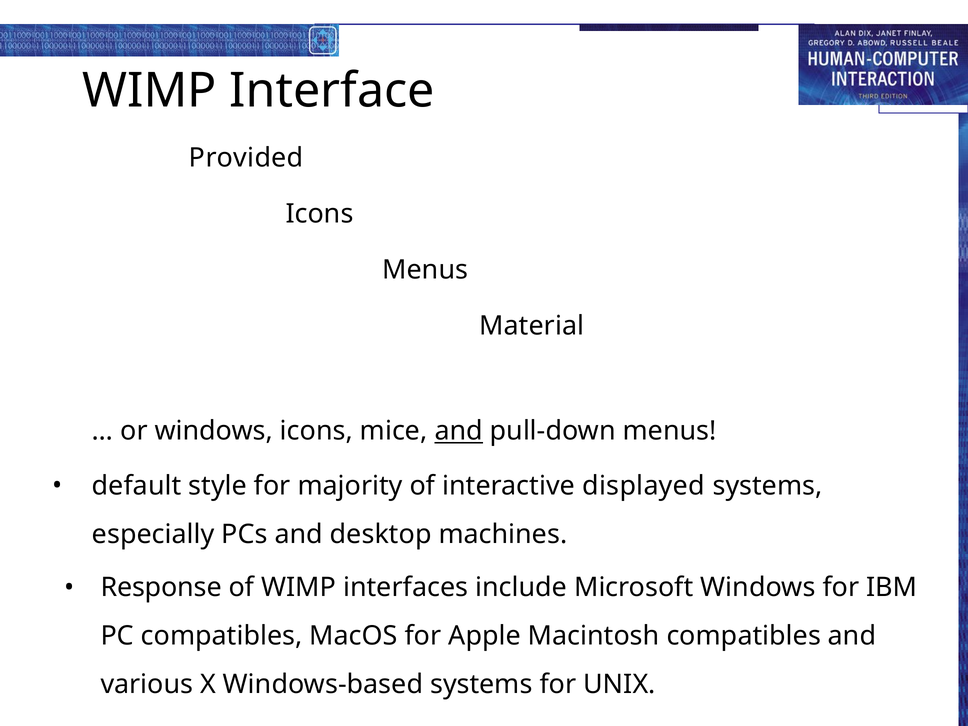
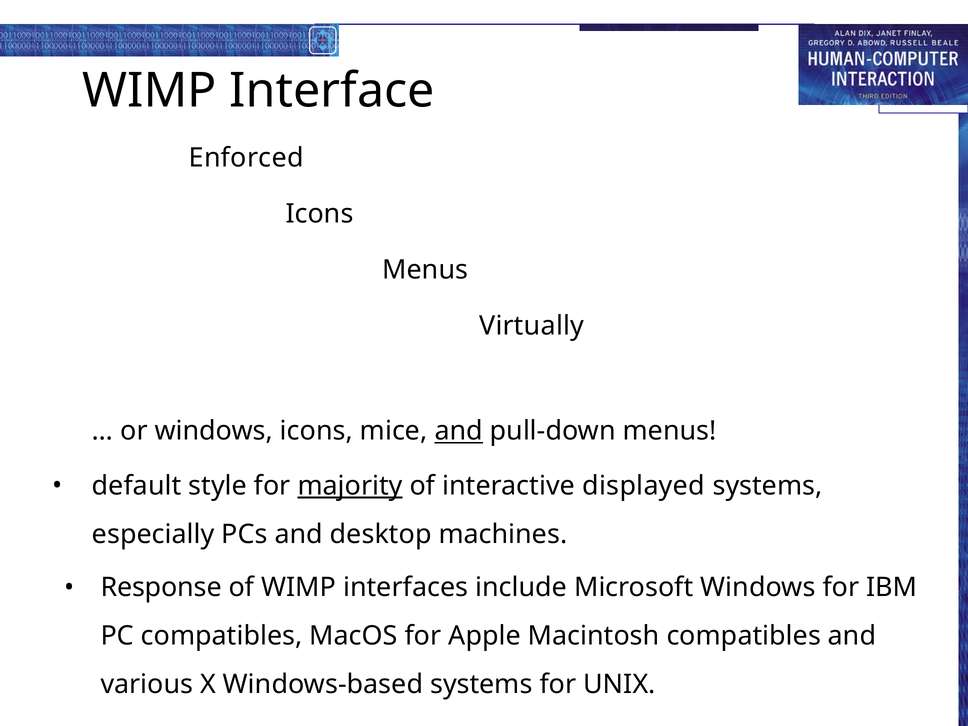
Provided: Provided -> Enforced (246, 158)
Material: Material -> Virtually (532, 326)
majority underline: none -> present (350, 486)
